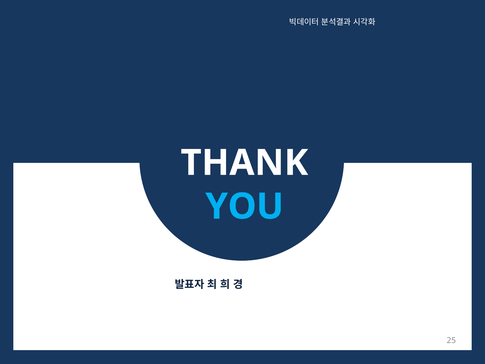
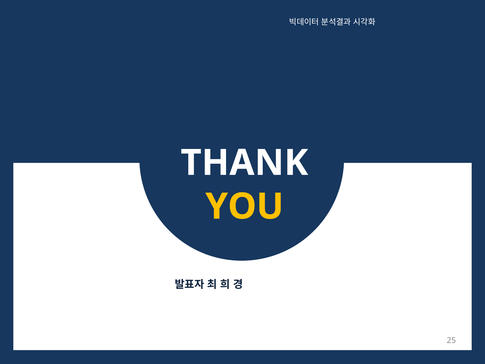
YOU colour: light blue -> yellow (245, 206)
